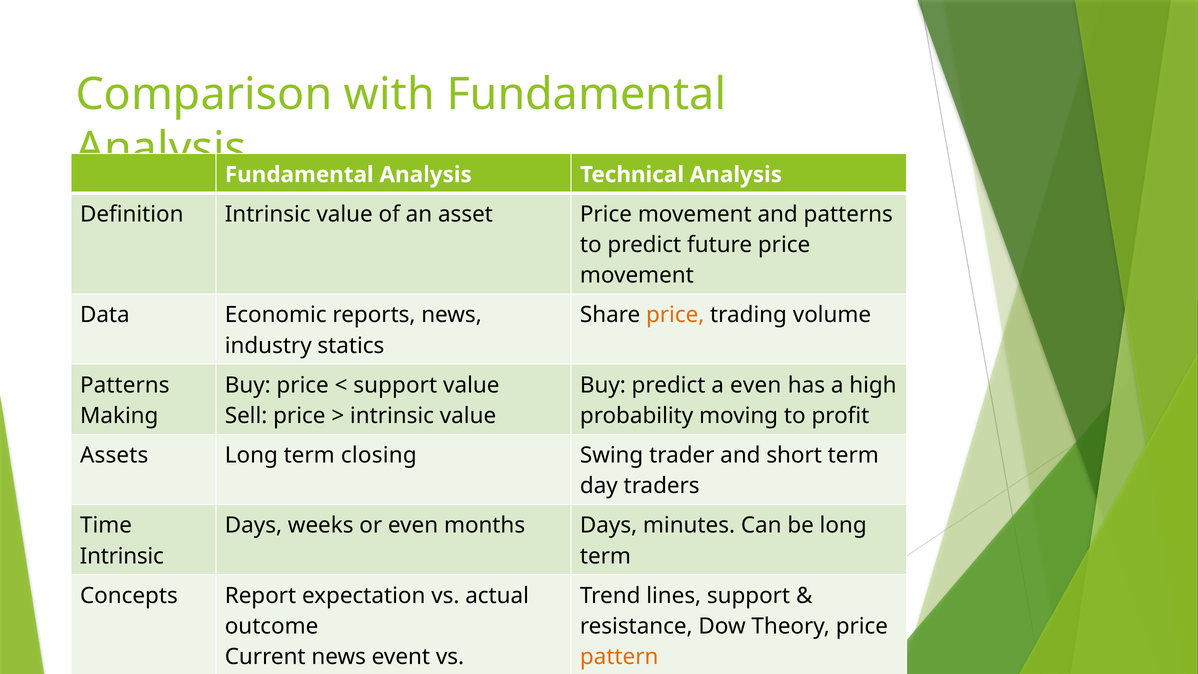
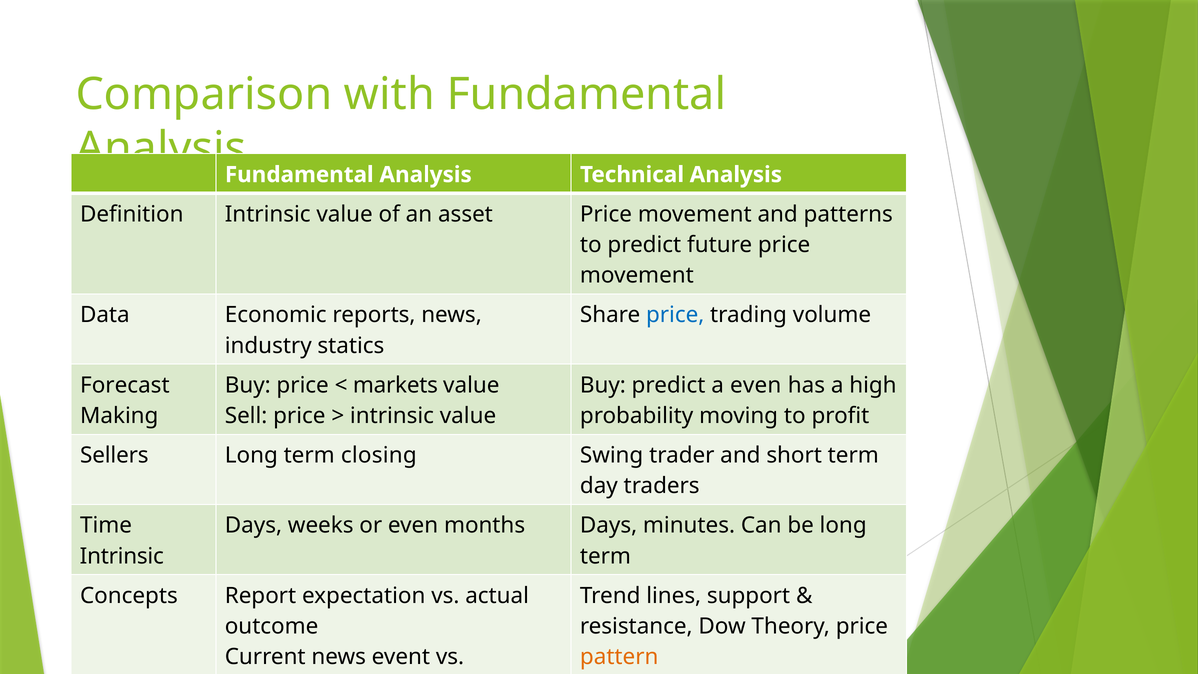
price colour: orange -> blue (675, 315)
Patterns: Patterns -> Forecast (125, 385)
support: support -> markets (395, 385)
Assets: Assets -> Sellers (114, 455)
